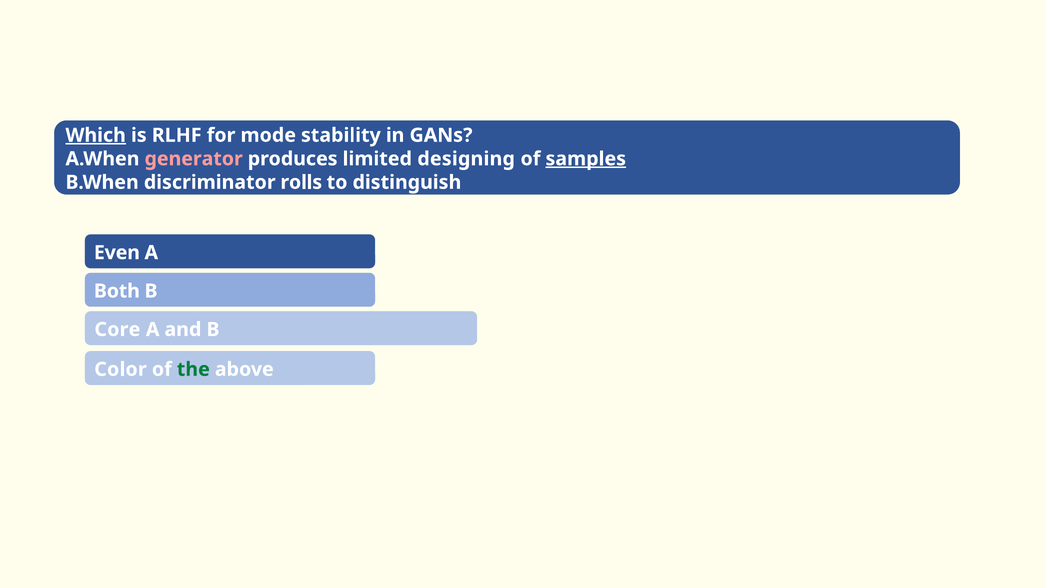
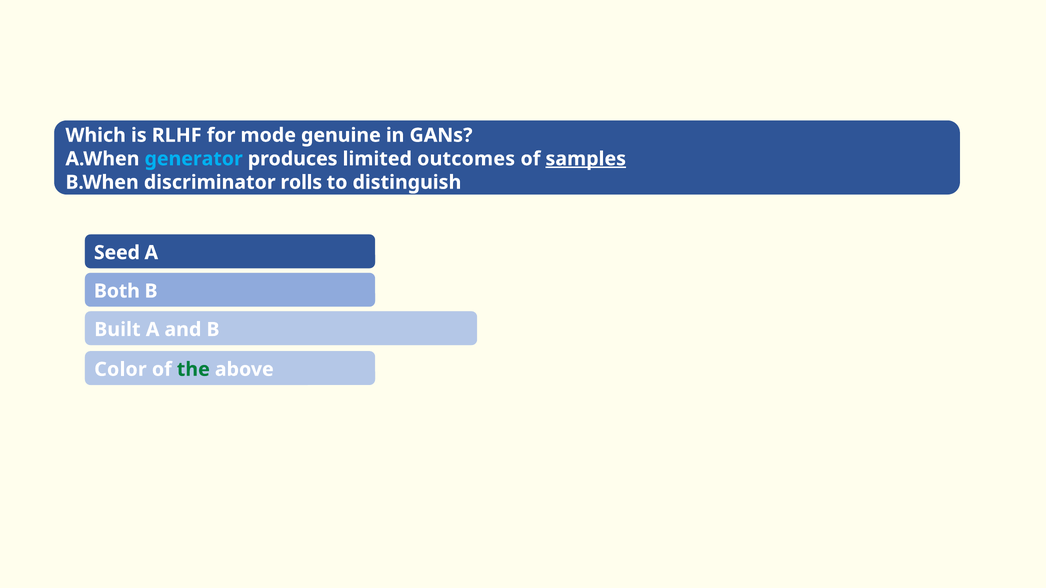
Which underline: present -> none (96, 135)
stability: stability -> genuine (341, 135)
generator colour: pink -> light blue (194, 159)
designing: designing -> outcomes (466, 159)
Even: Even -> Seed (117, 253)
Core: Core -> Built (117, 330)
